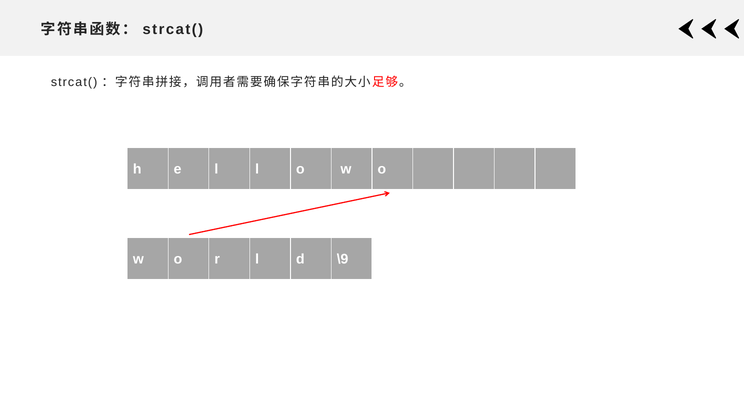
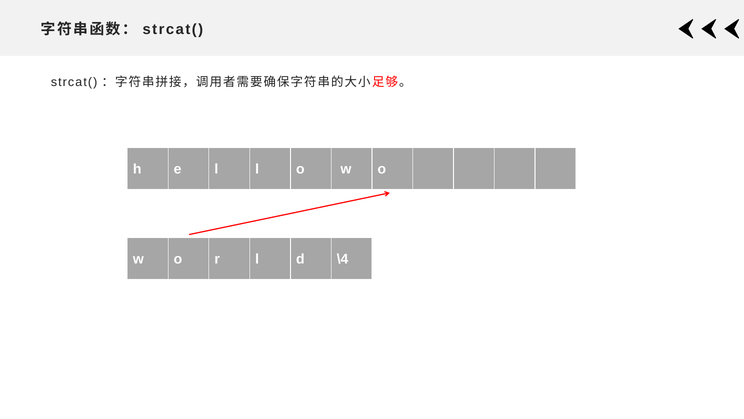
\9: \9 -> \4 (343, 259)
